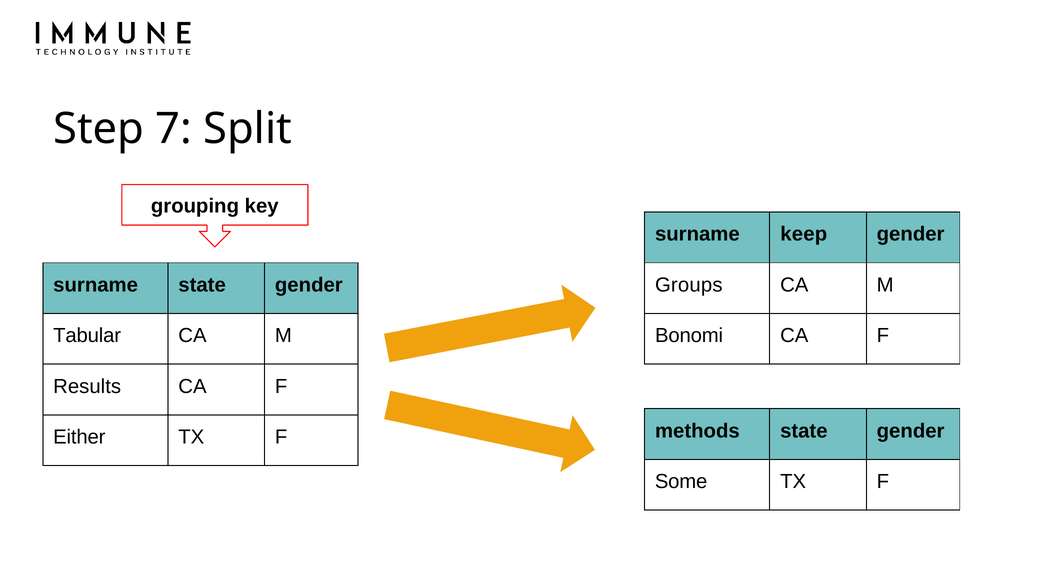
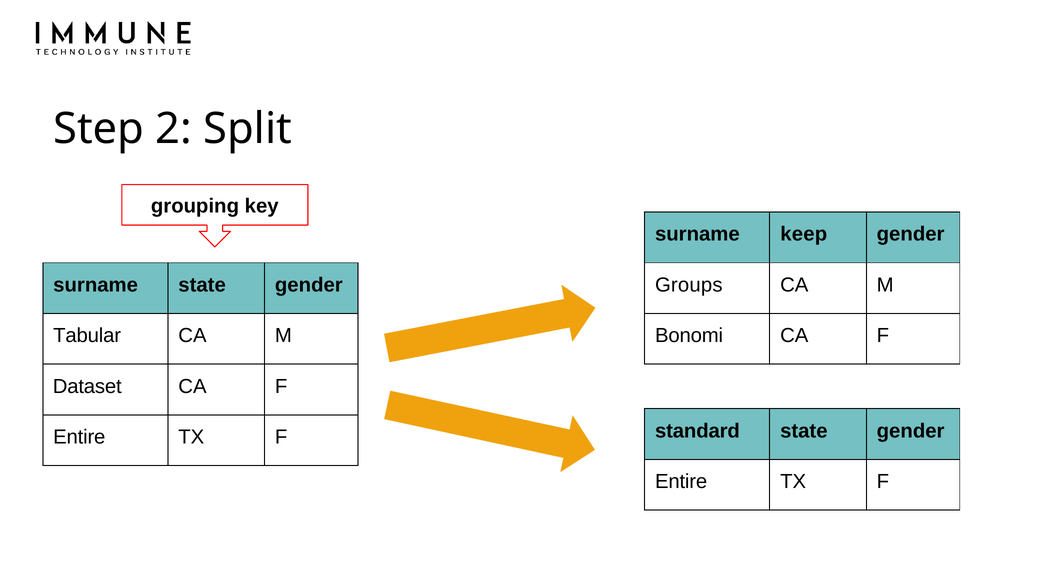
7: 7 -> 2 (174, 129)
Results: Results -> Dataset (87, 386)
methods: methods -> standard (697, 431)
Either: Either -> Entire (79, 437)
Some: Some -> Entire (681, 481)
